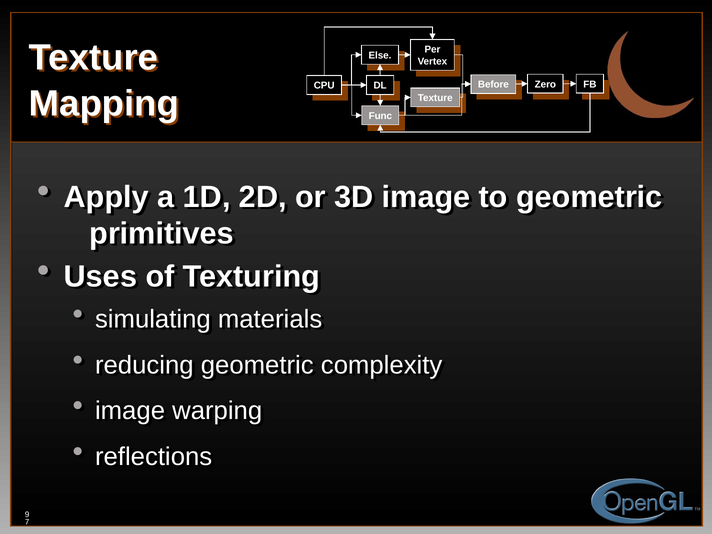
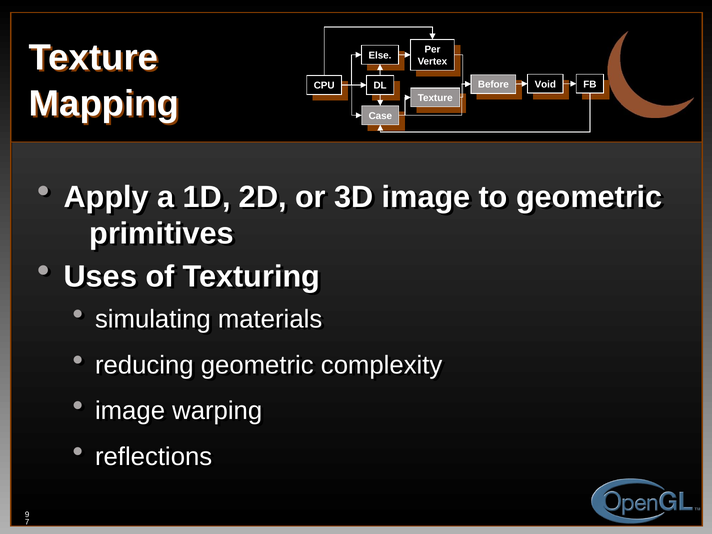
Zero: Zero -> Void (545, 84)
Func: Func -> Case (380, 116)
